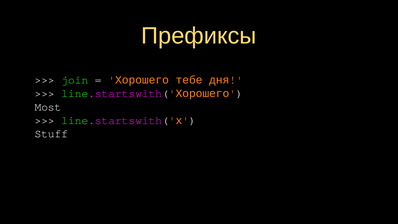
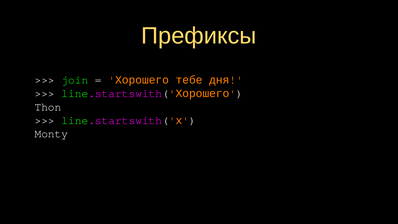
Most: Most -> Thon (48, 107)
Stuff: Stuff -> Monty (51, 134)
